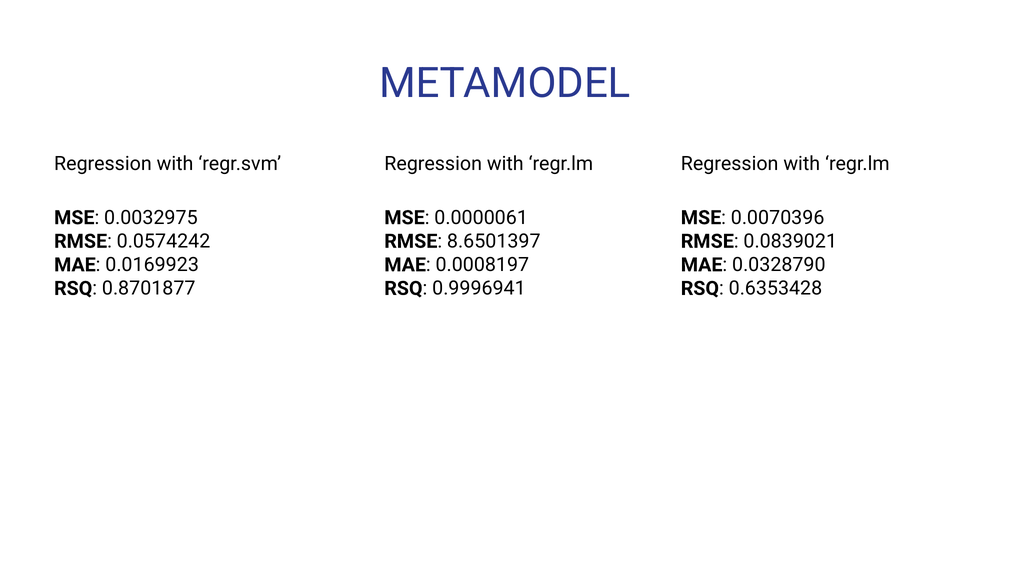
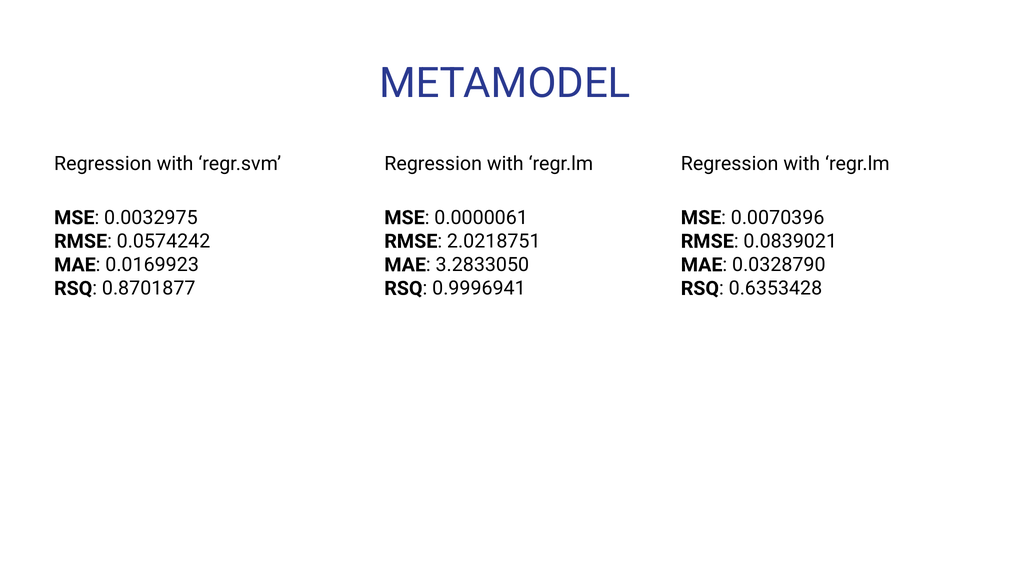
8.6501397: 8.6501397 -> 2.0218751 (494, 241)
0.0008197: 0.0008197 -> 3.2833050 (482, 265)
